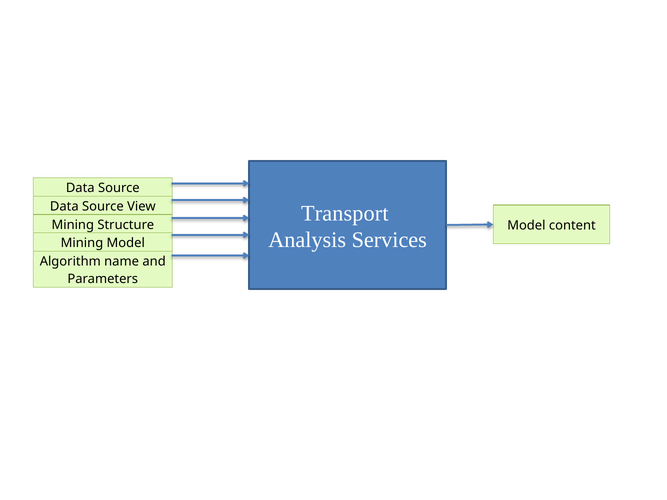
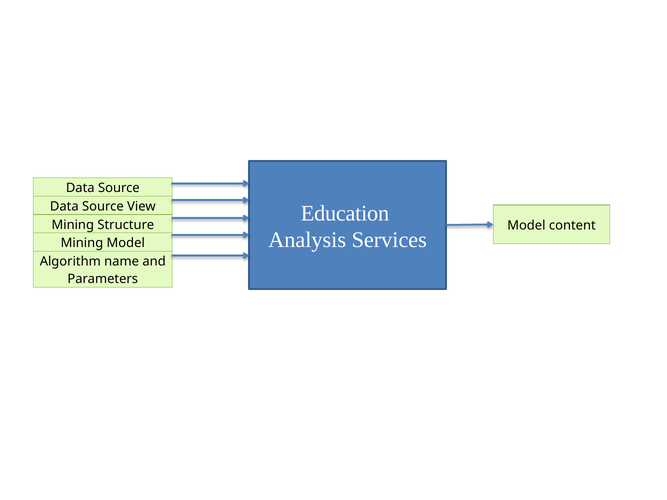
Transport: Transport -> Education (345, 213)
